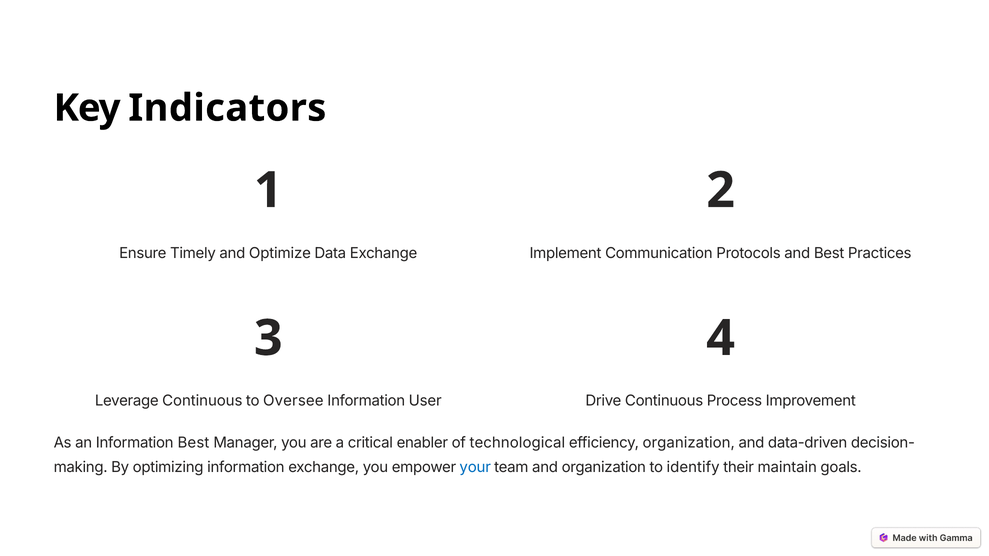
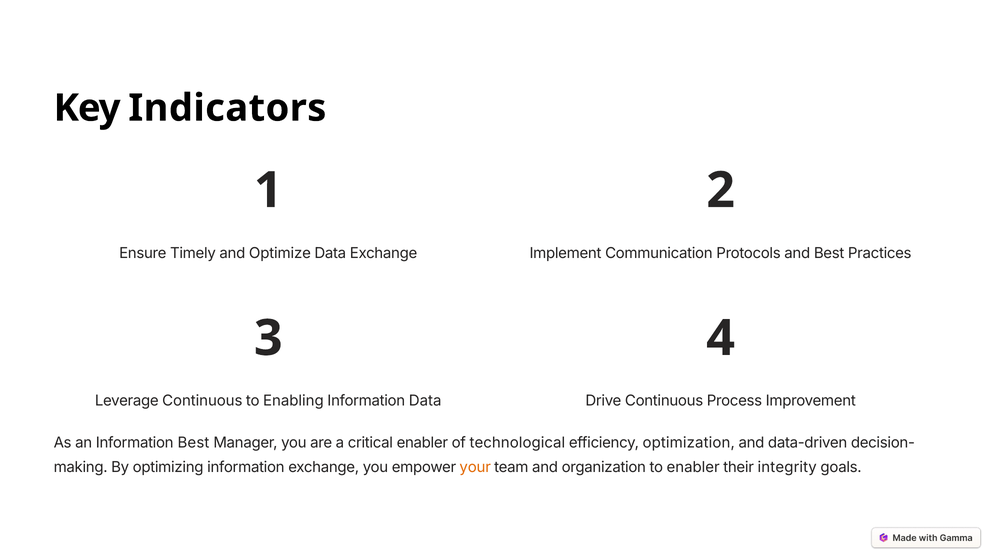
Oversee: Oversee -> Enabling (293, 401)
Information User: User -> Data (425, 401)
efficiency organization: organization -> optimization (689, 443)
your colour: blue -> orange (475, 467)
to identify: identify -> enabler (693, 467)
maintain: maintain -> integrity (787, 467)
